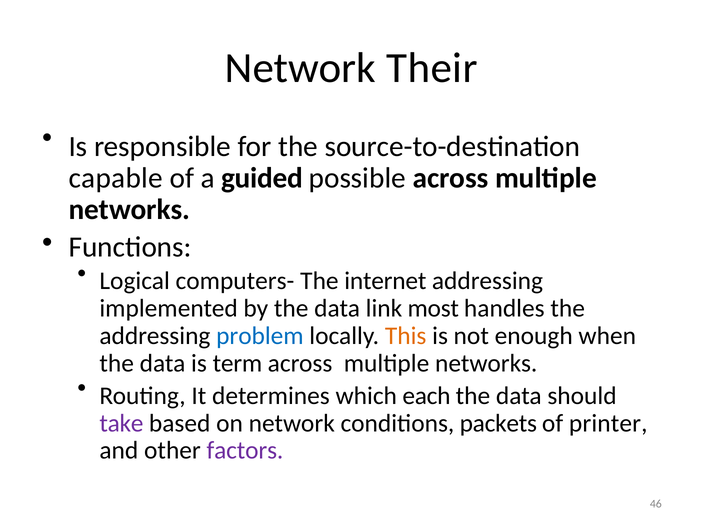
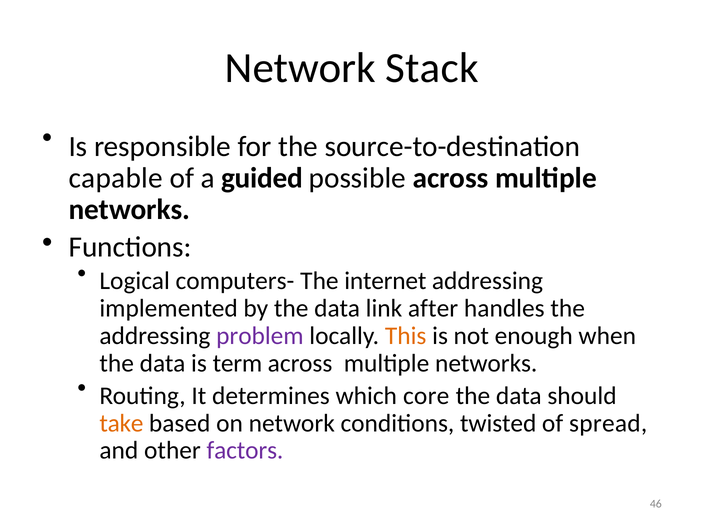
Their: Their -> Stack (432, 68)
most: most -> after (433, 308)
problem colour: blue -> purple (260, 336)
each: each -> core (426, 396)
take colour: purple -> orange (121, 423)
packets: packets -> twisted (498, 423)
printer: printer -> spread (608, 423)
